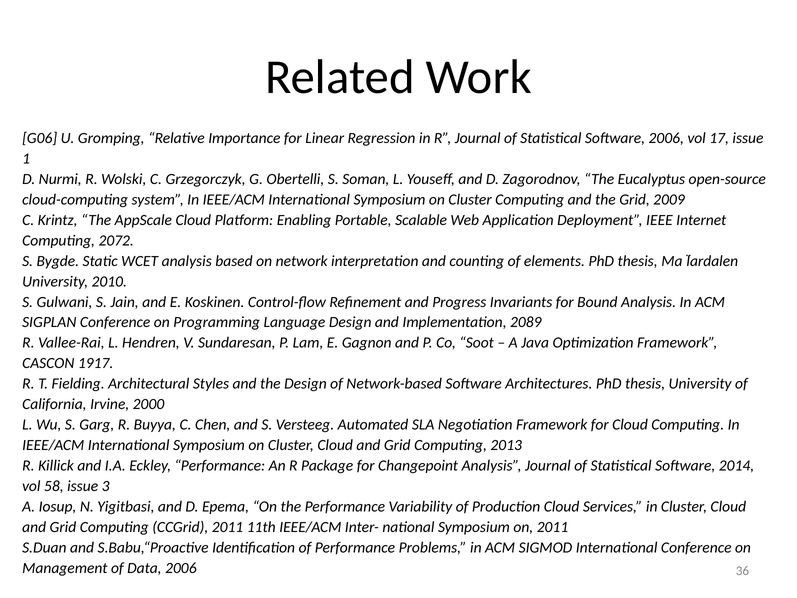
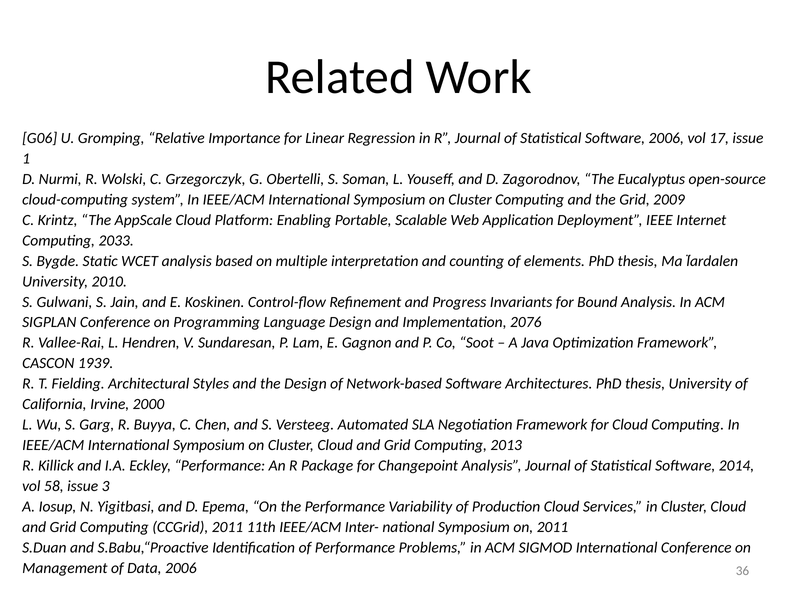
2072: 2072 -> 2033 (116, 240)
network: network -> multiple (302, 261)
2089: 2089 -> 2076 (526, 322)
1917: 1917 -> 1939 (96, 363)
